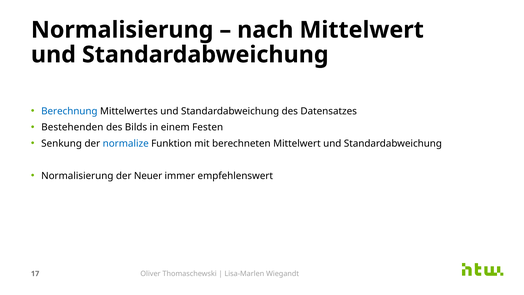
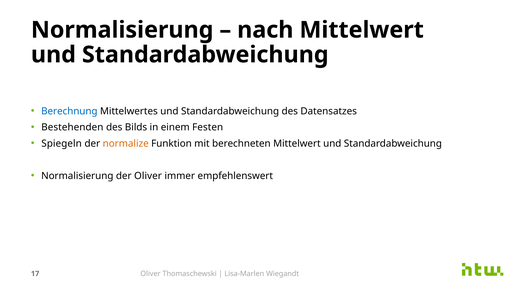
Senkung: Senkung -> Spiegeln (62, 143)
normalize colour: blue -> orange (126, 143)
der Neuer: Neuer -> Oliver (148, 176)
